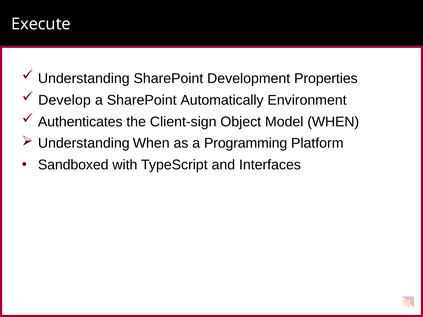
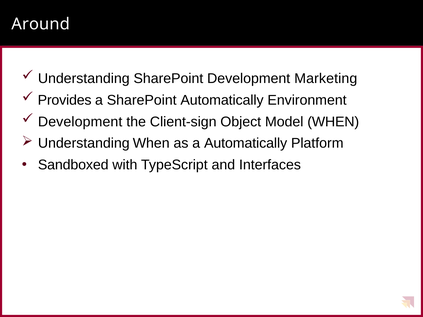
Execute: Execute -> Around (41, 24)
Properties: Properties -> Marketing (326, 79)
Develop: Develop -> Provides (65, 100)
Authenticates: Authenticates -> Development (80, 122)
a Programming: Programming -> Automatically (246, 143)
